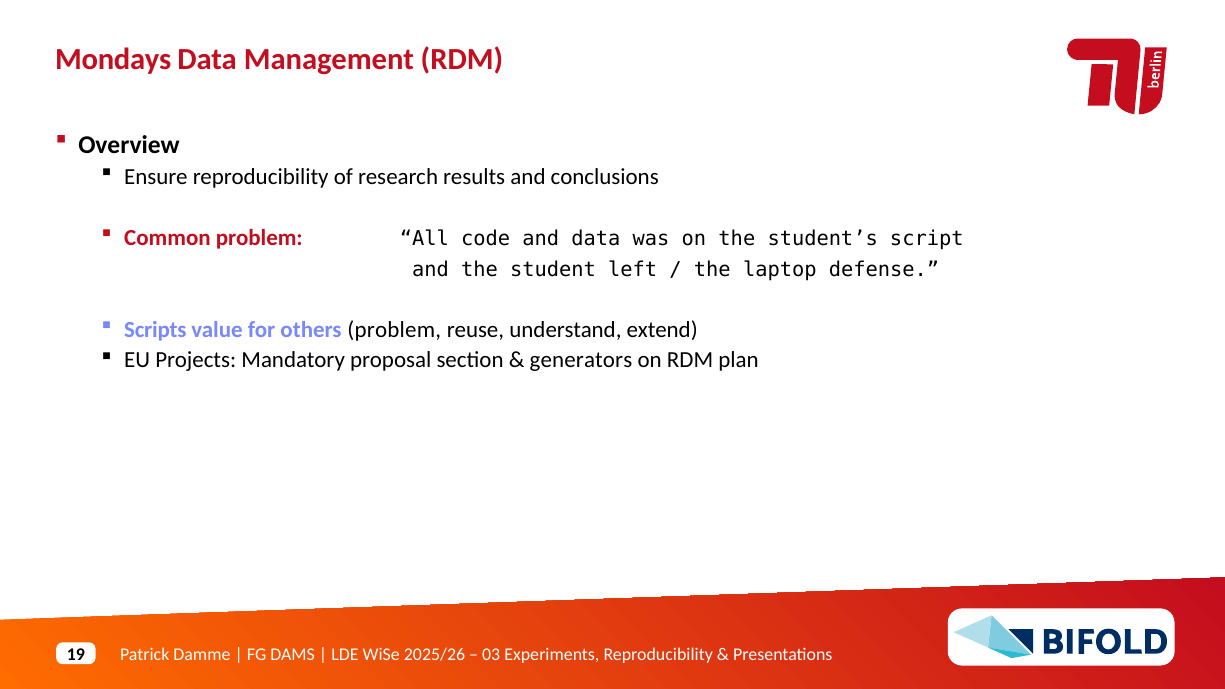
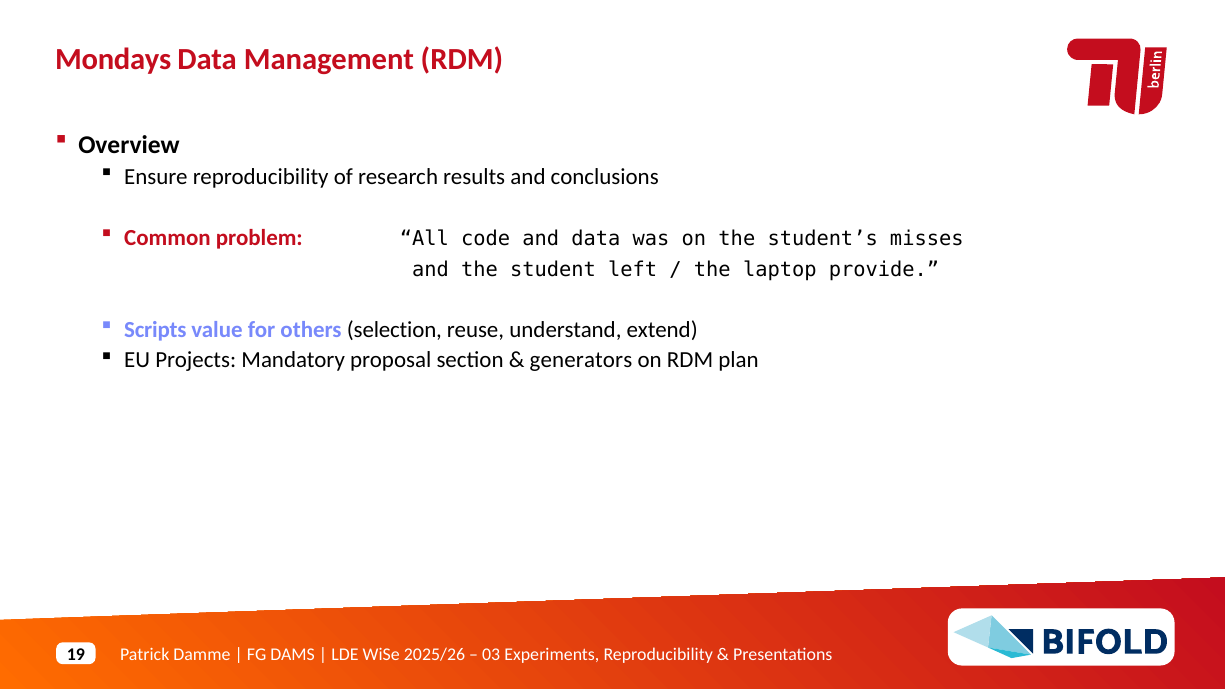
script: script -> misses (927, 239)
defense: defense -> provide (884, 270)
others problem: problem -> selection (394, 330)
